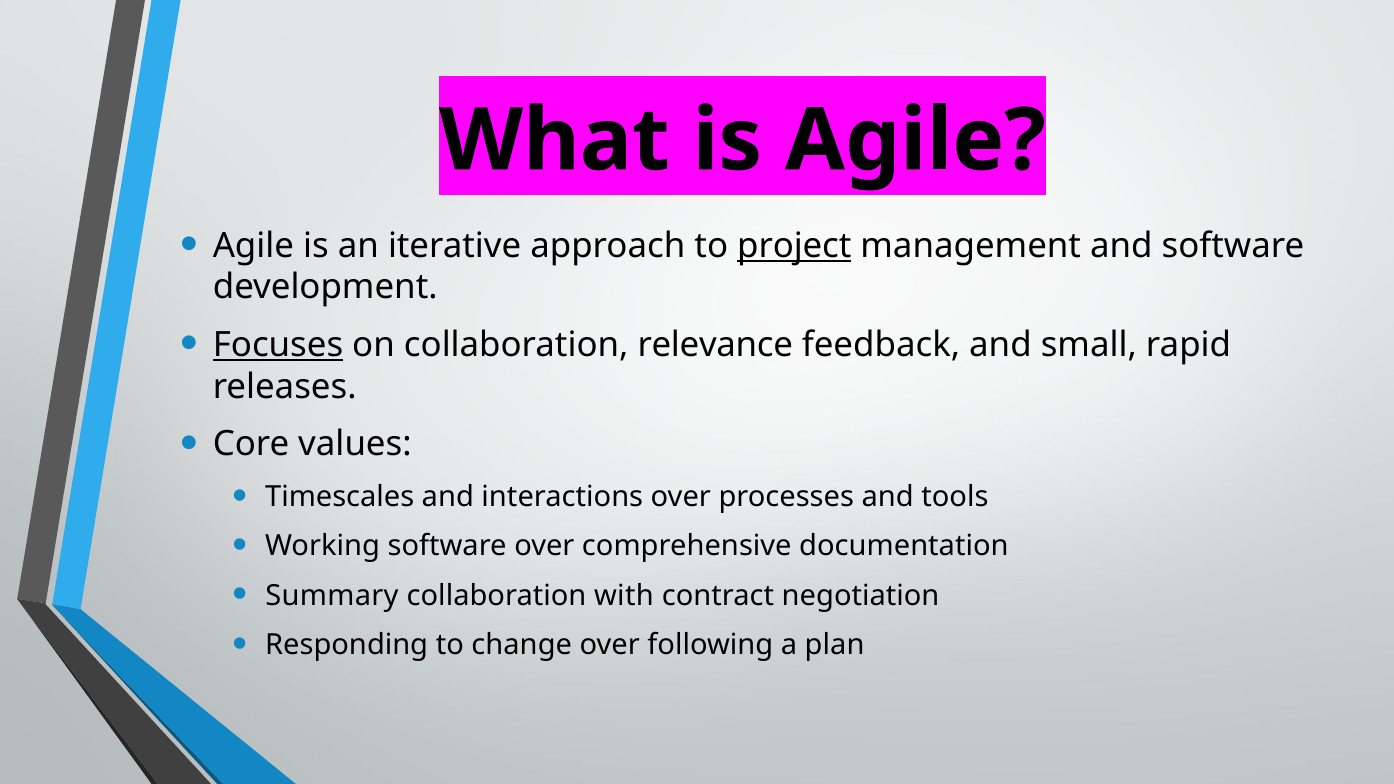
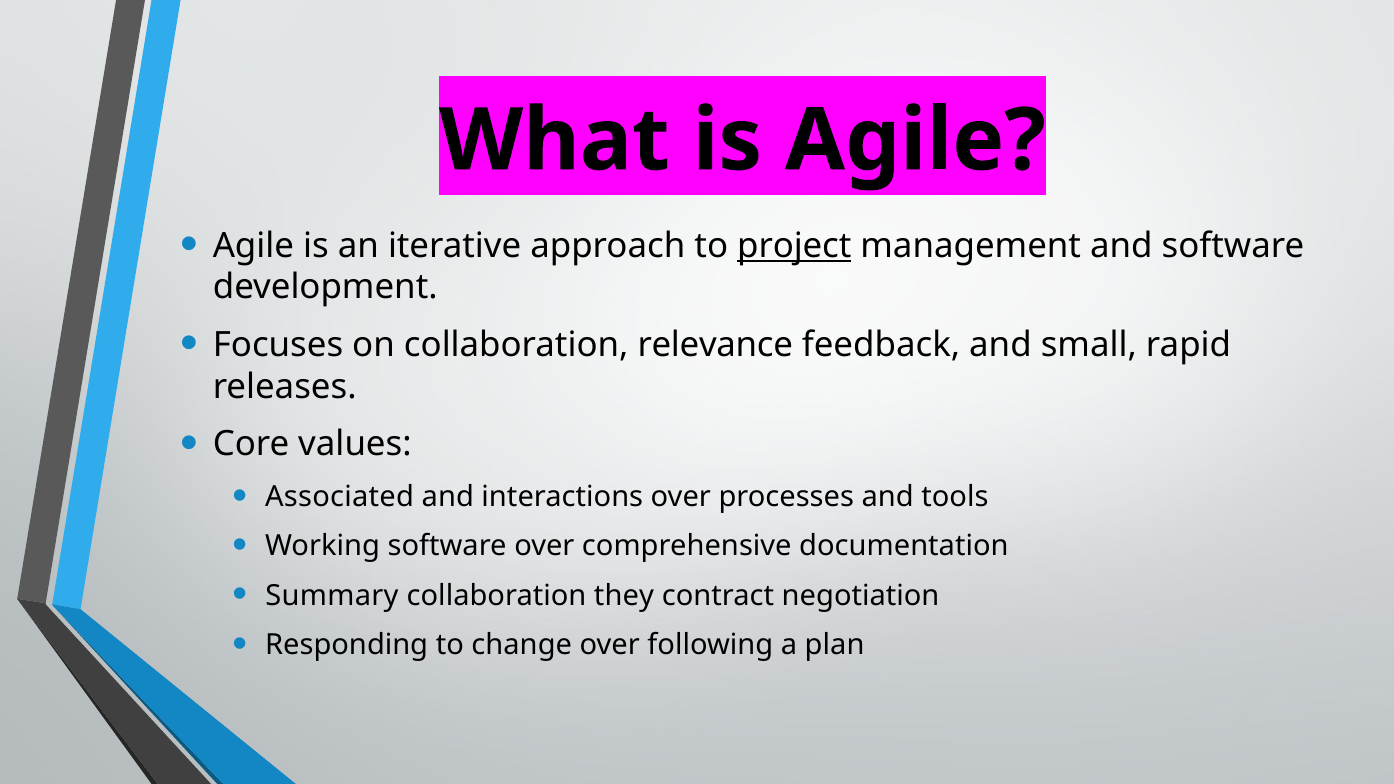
Focuses underline: present -> none (278, 345)
Timescales: Timescales -> Associated (340, 497)
with: with -> they (624, 596)
